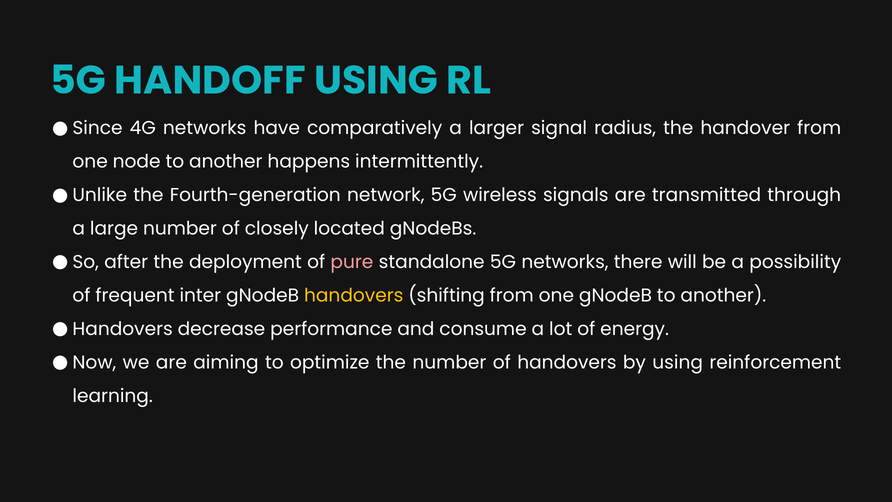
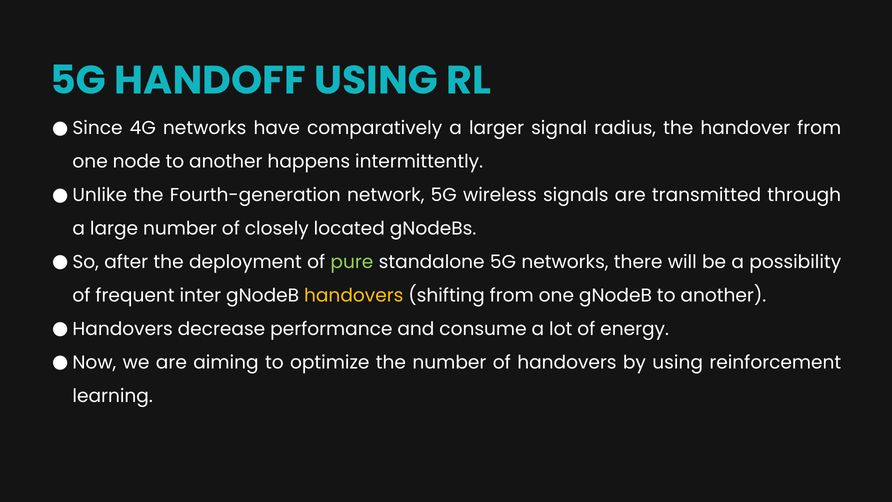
pure colour: pink -> light green (352, 262)
